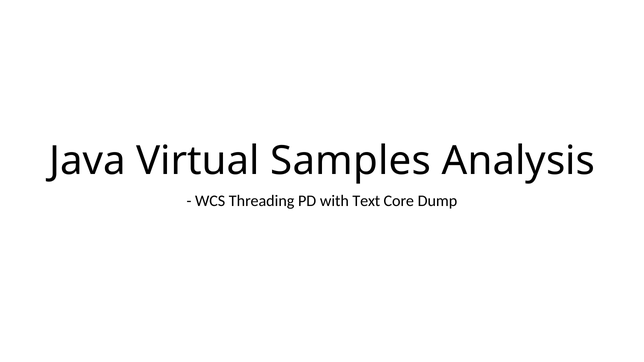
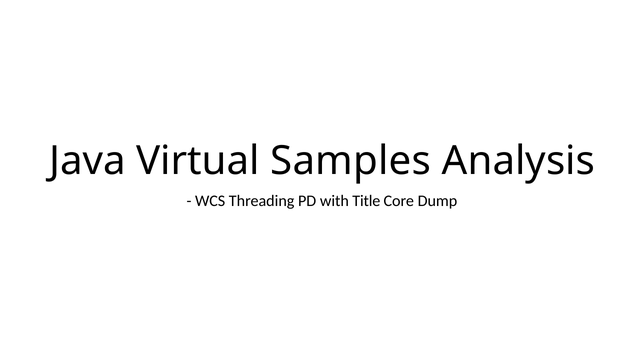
Text: Text -> Title (366, 201)
